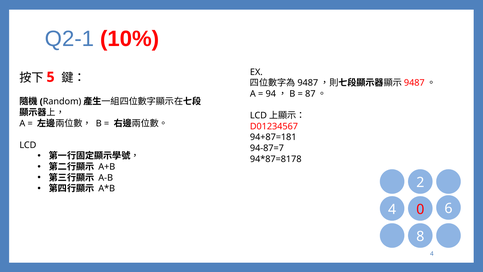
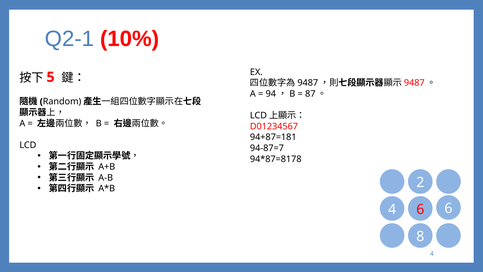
4 0: 0 -> 6 (420, 209)
